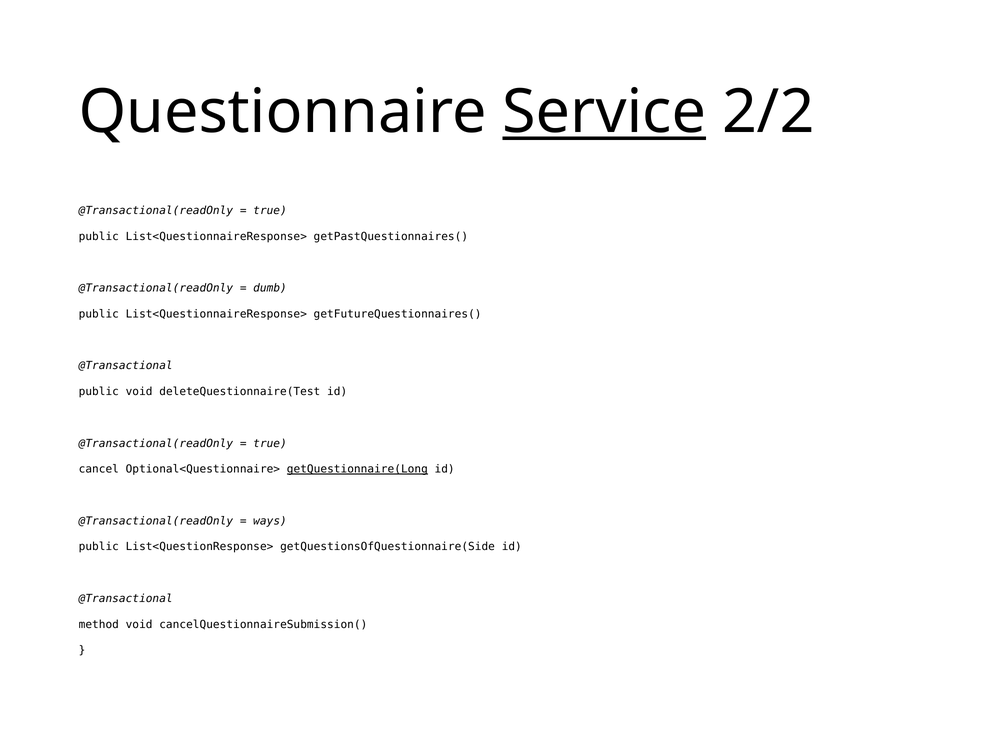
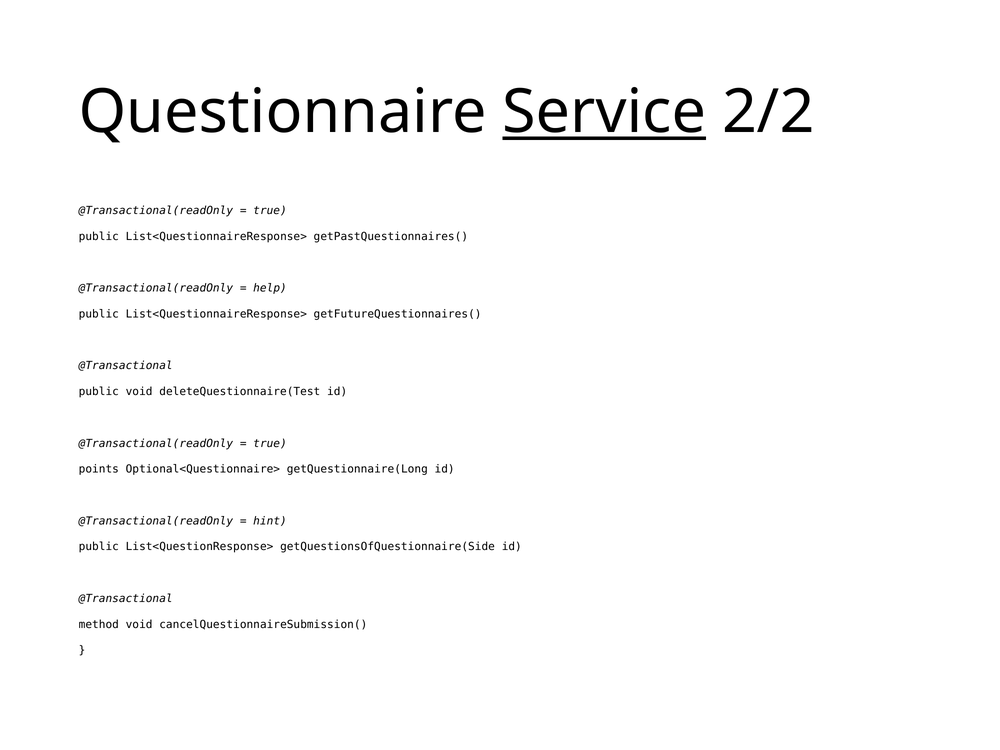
dumb: dumb -> help (270, 288)
cancel: cancel -> points (99, 469)
getQuestionnaire(Long underline: present -> none (357, 469)
ways: ways -> hint (270, 521)
